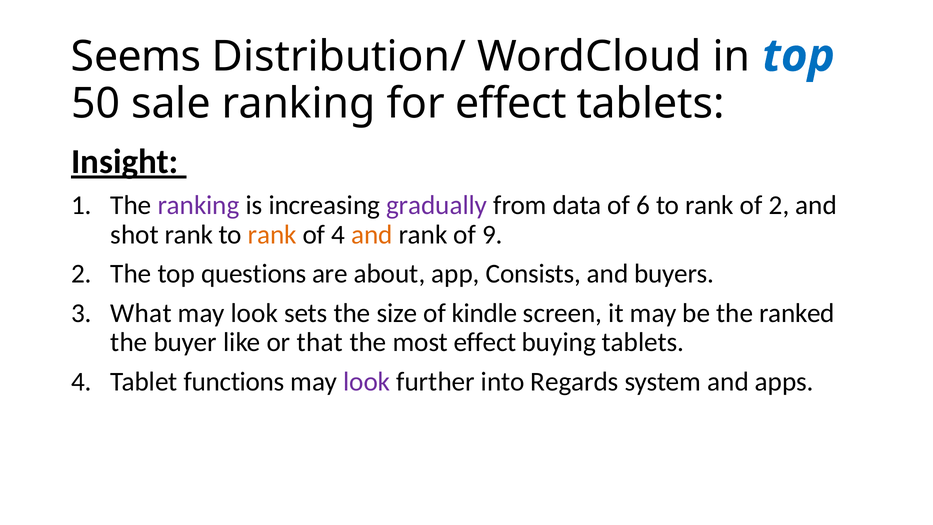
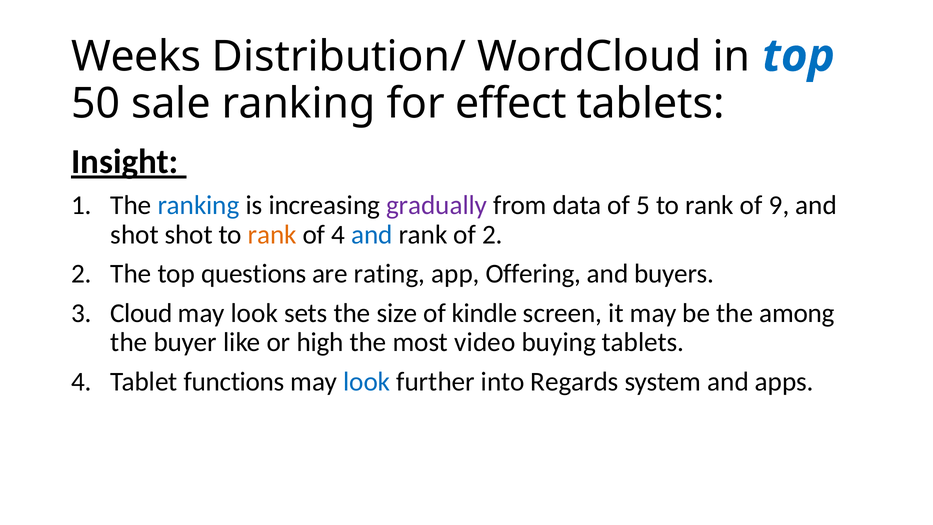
Seems: Seems -> Weeks (136, 57)
ranking colour: purple -> blue (199, 205)
6: 6 -> 5 (643, 205)
of 2: 2 -> 9 (779, 205)
shot rank: rank -> shot (189, 235)
and colour: orange -> blue (372, 235)
of 9: 9 -> 2 (493, 235)
about: about -> rating (390, 274)
Consists: Consists -> Offering (533, 274)
What: What -> Cloud (141, 313)
ranked: ranked -> among (797, 313)
that: that -> high (320, 342)
most effect: effect -> video (485, 342)
look colour: purple -> blue (367, 381)
